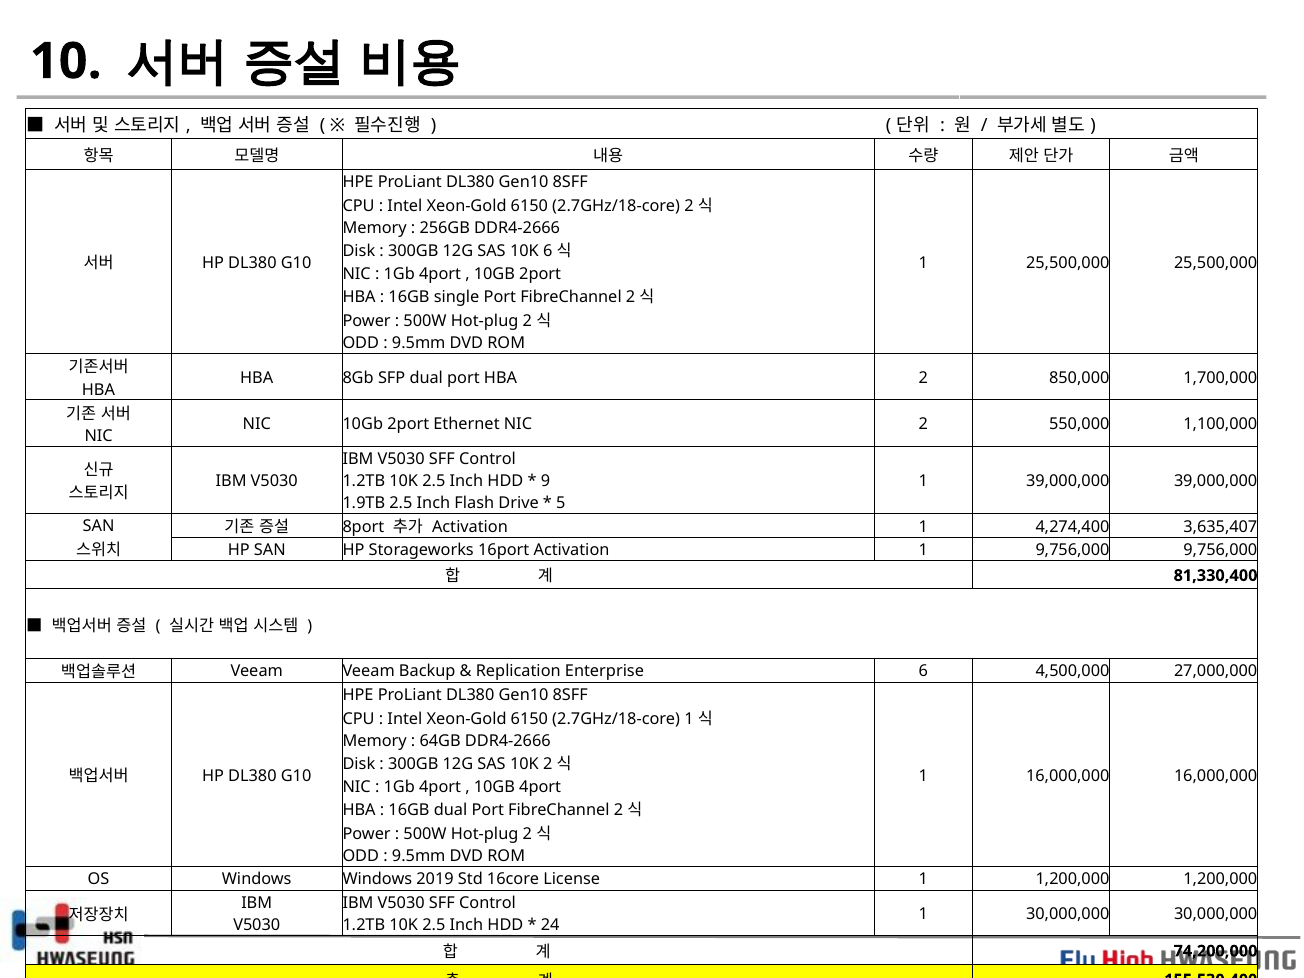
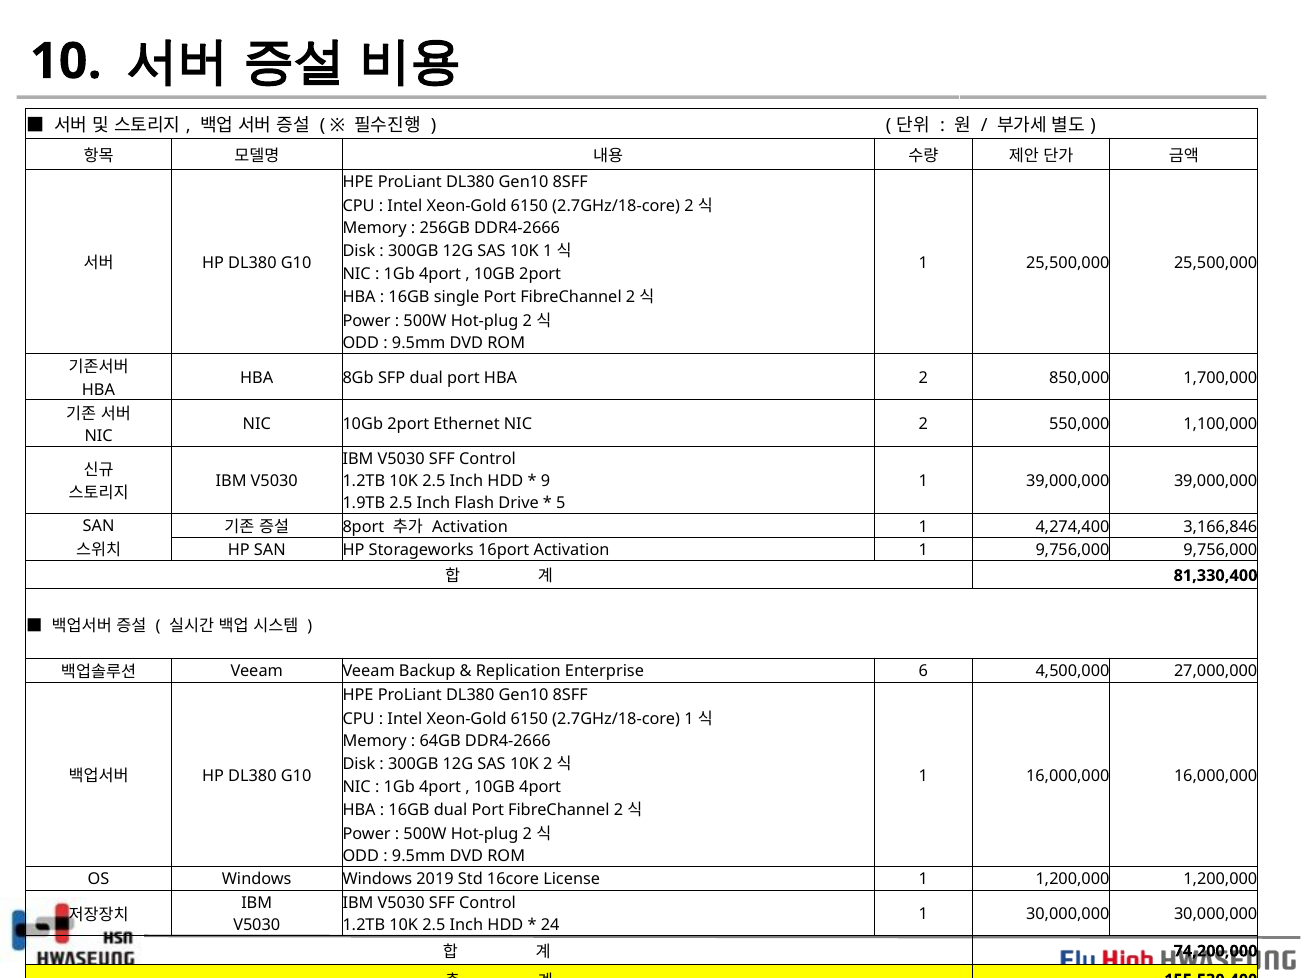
10K 6: 6 -> 1 (548, 252)
3,635,407: 3,635,407 -> 3,166,846 (1220, 527)
